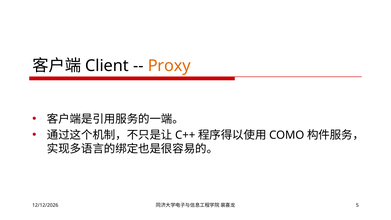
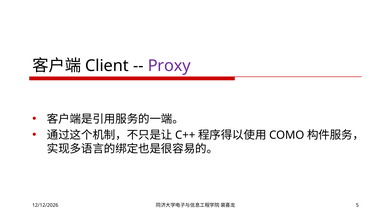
Proxy colour: orange -> purple (169, 66)
